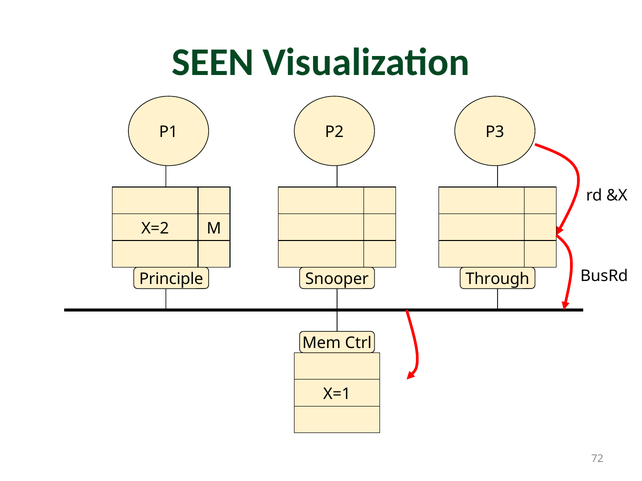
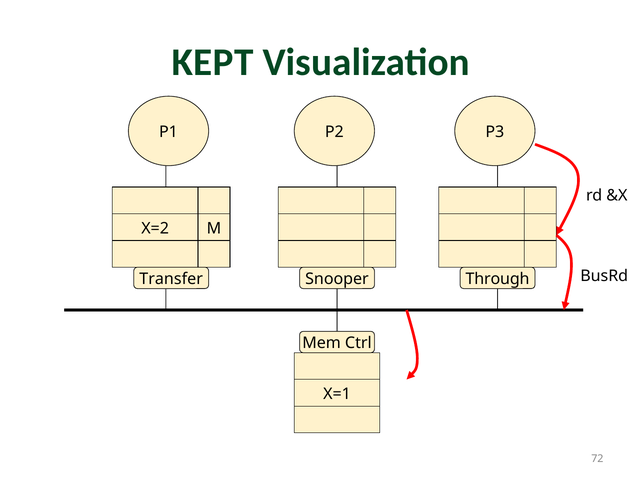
SEEN: SEEN -> KEPT (213, 62)
Principle: Principle -> Transfer (171, 279)
